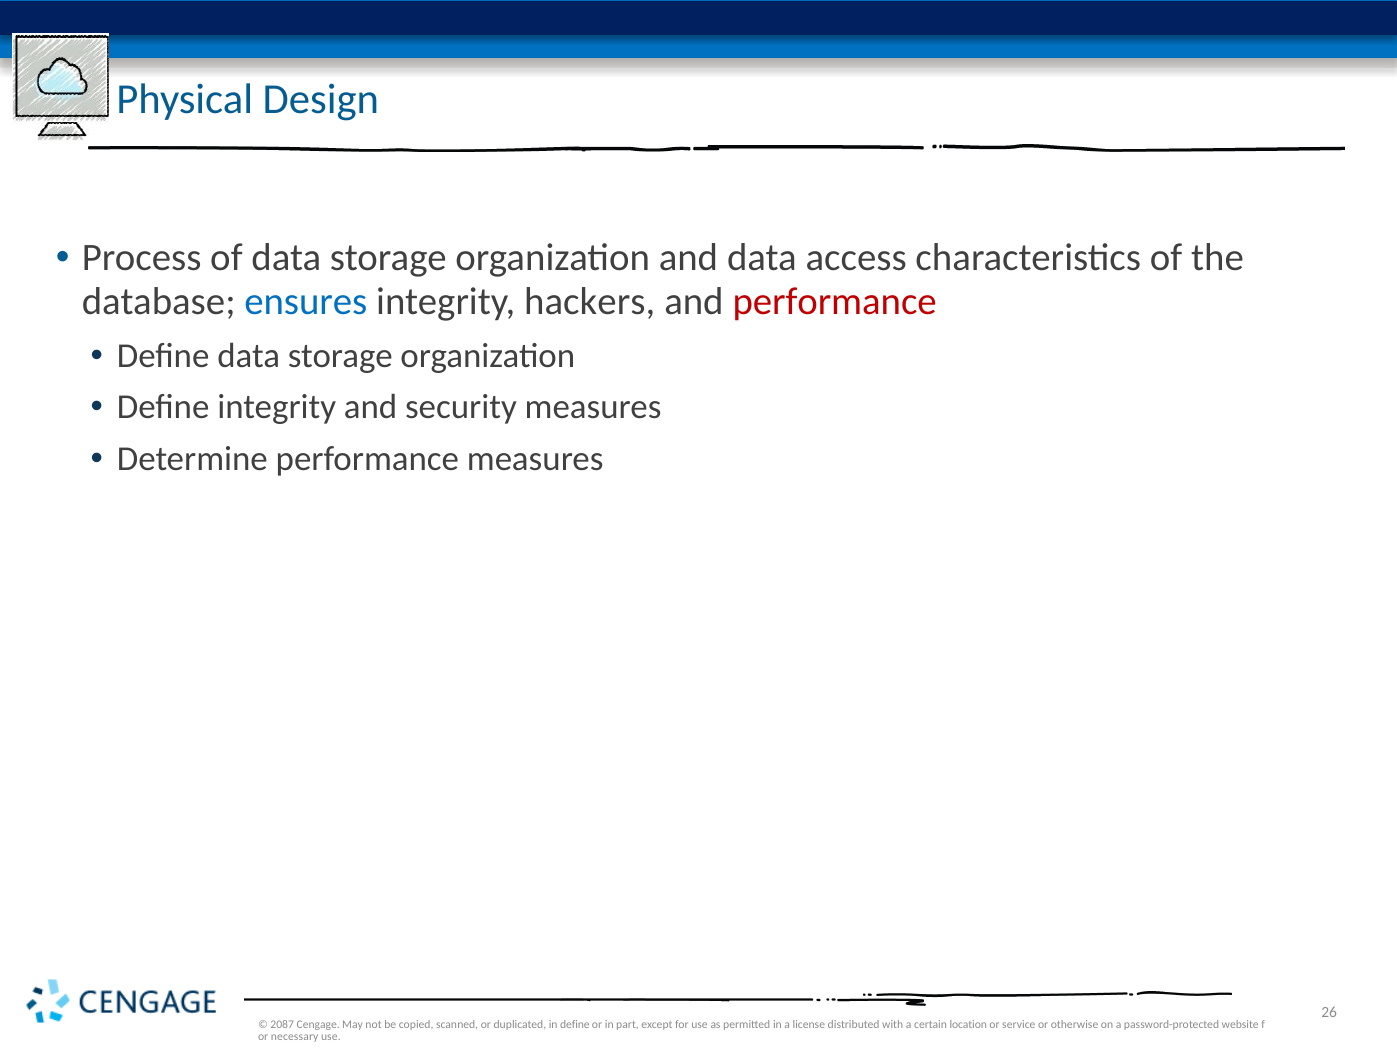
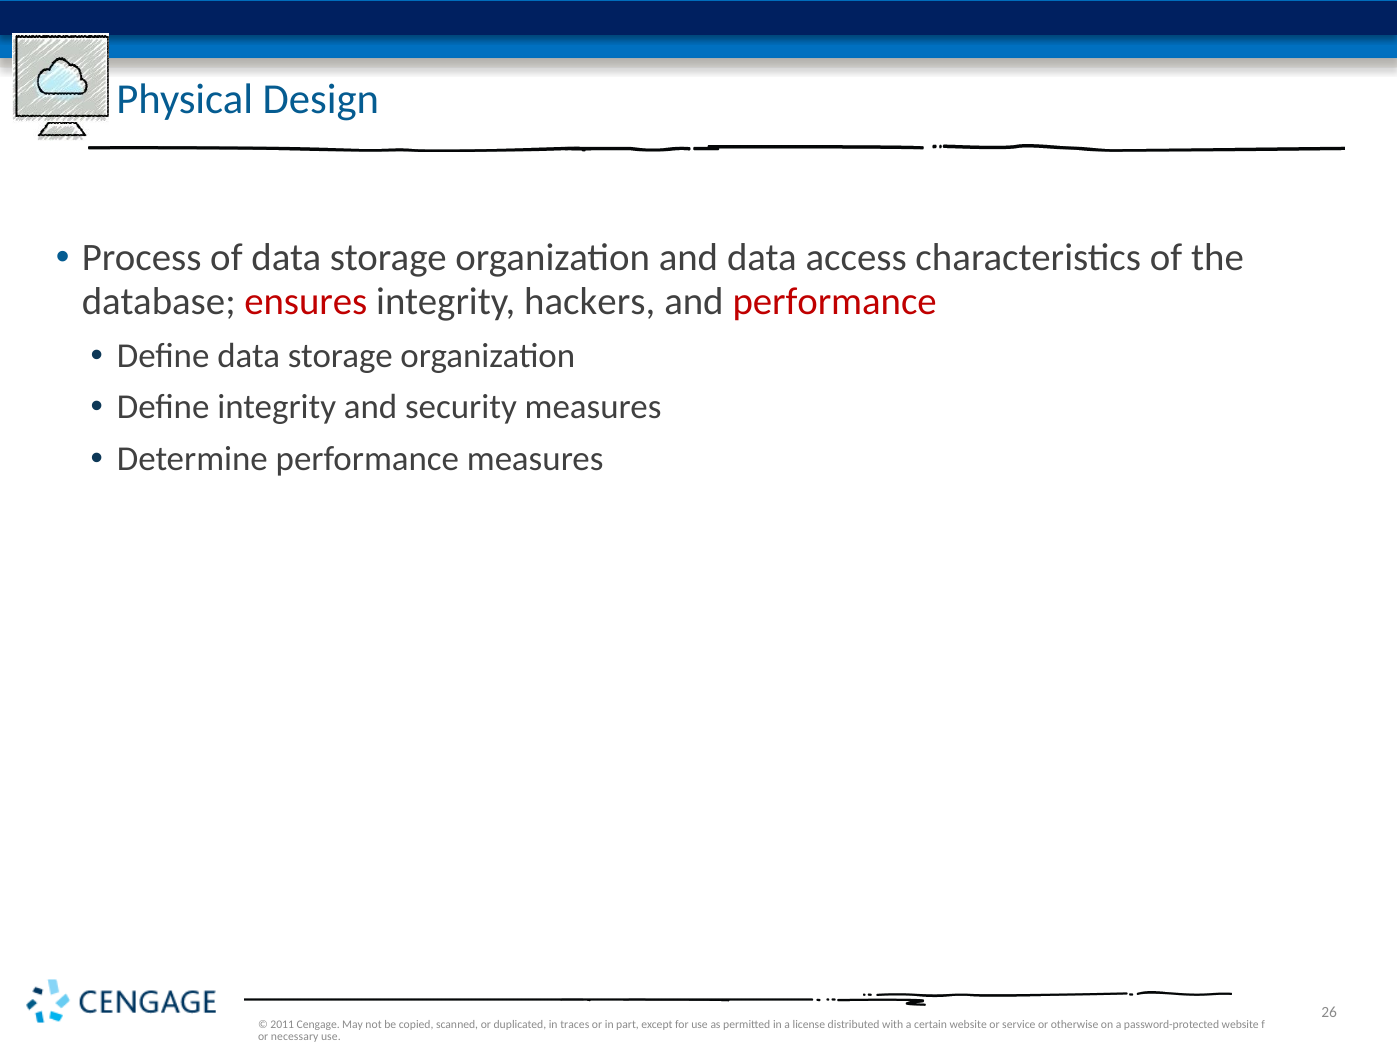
ensures colour: blue -> red (306, 302)
2087: 2087 -> 2011 (282, 1024)
in define: define -> traces (575, 1024)
certain location: location -> website (968, 1024)
